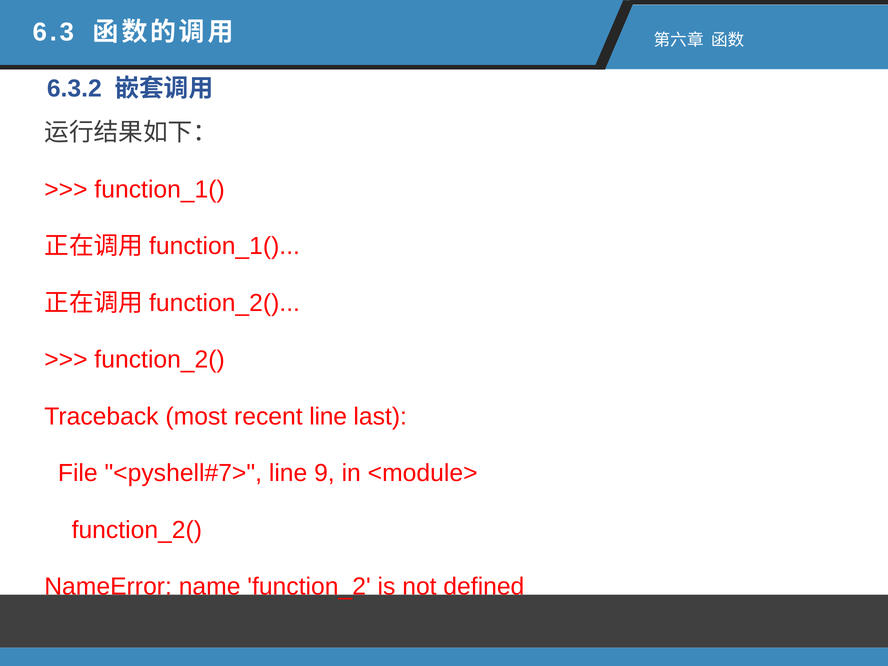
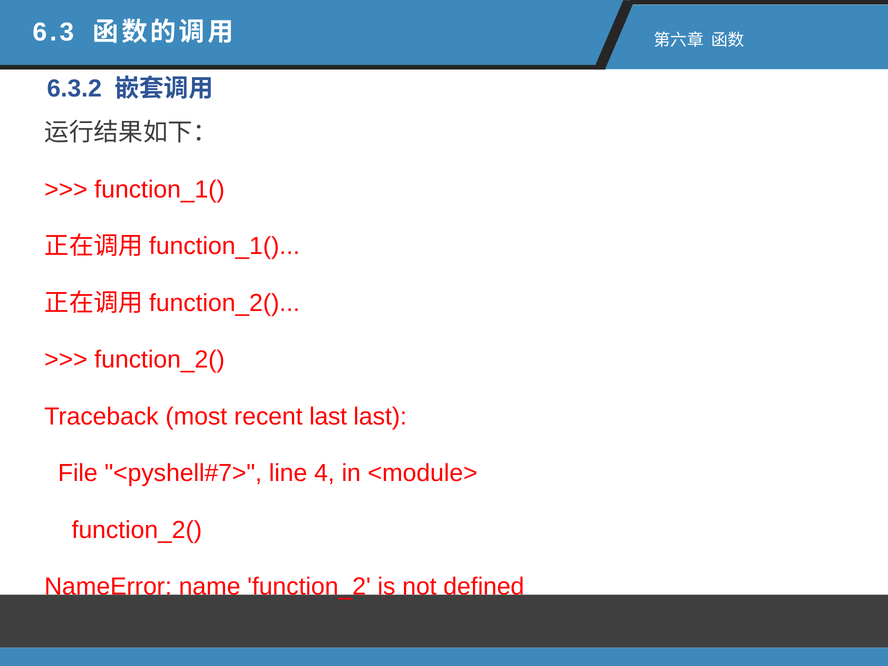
recent line: line -> last (328, 416)
9: 9 -> 4 (324, 473)
